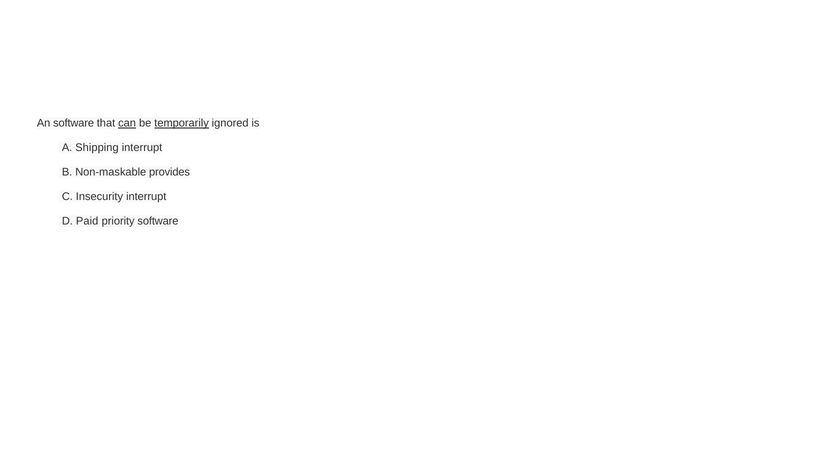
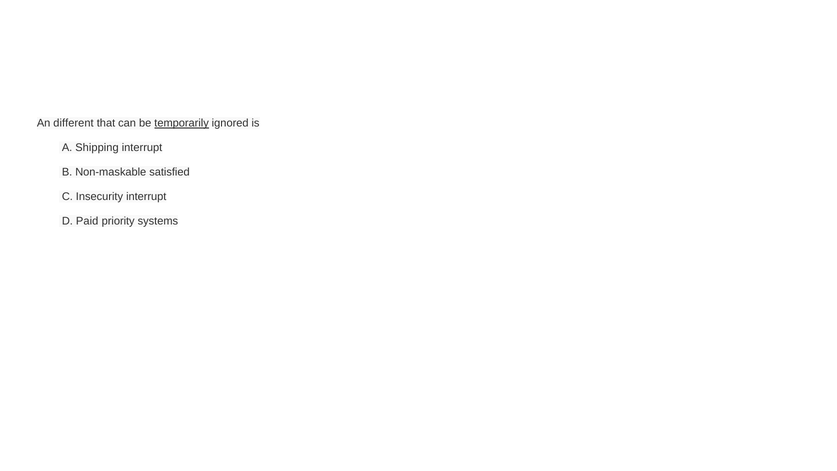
An software: software -> different (74, 123)
can underline: present -> none (127, 123)
provides: provides -> satisfied (169, 172)
priority software: software -> systems (158, 221)
